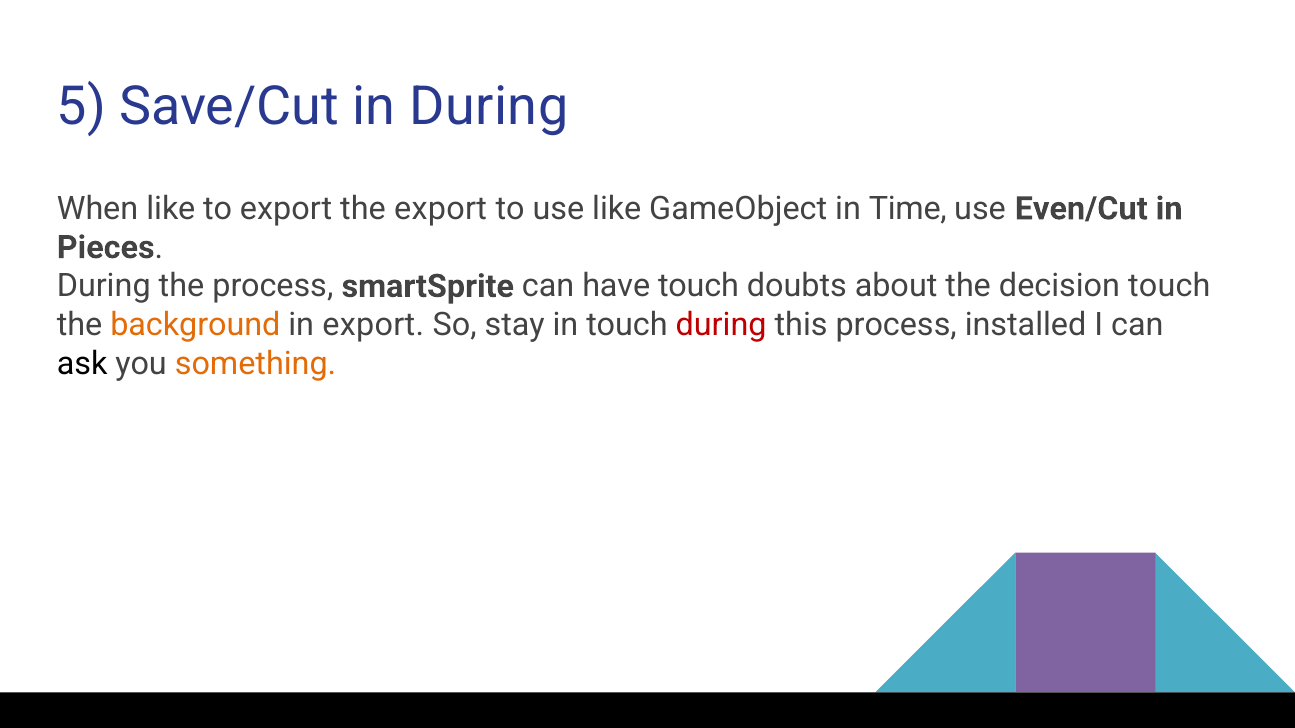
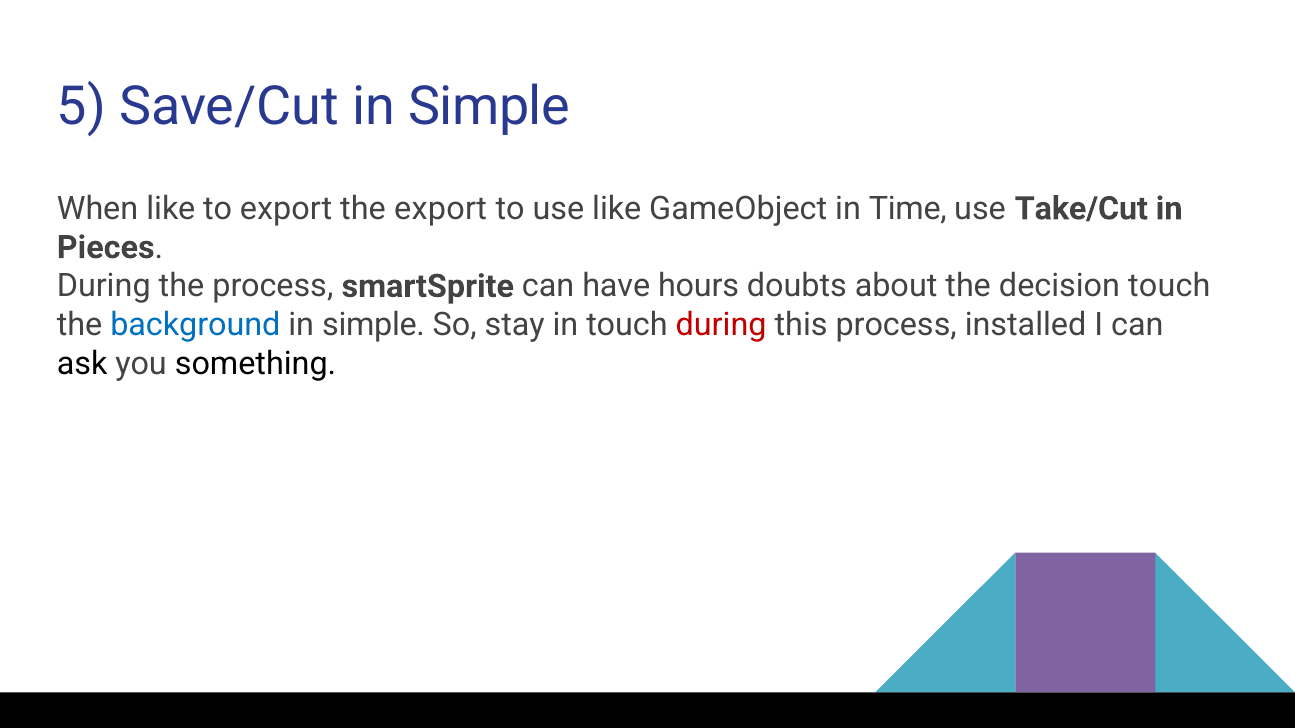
Save/Cut in During: During -> Simple (489, 107)
Even/Cut: Even/Cut -> Take/Cut (1081, 209)
have touch: touch -> hours (699, 286)
background colour: orange -> blue (195, 325)
export: export -> simple (374, 325)
something colour: orange -> black (256, 364)
